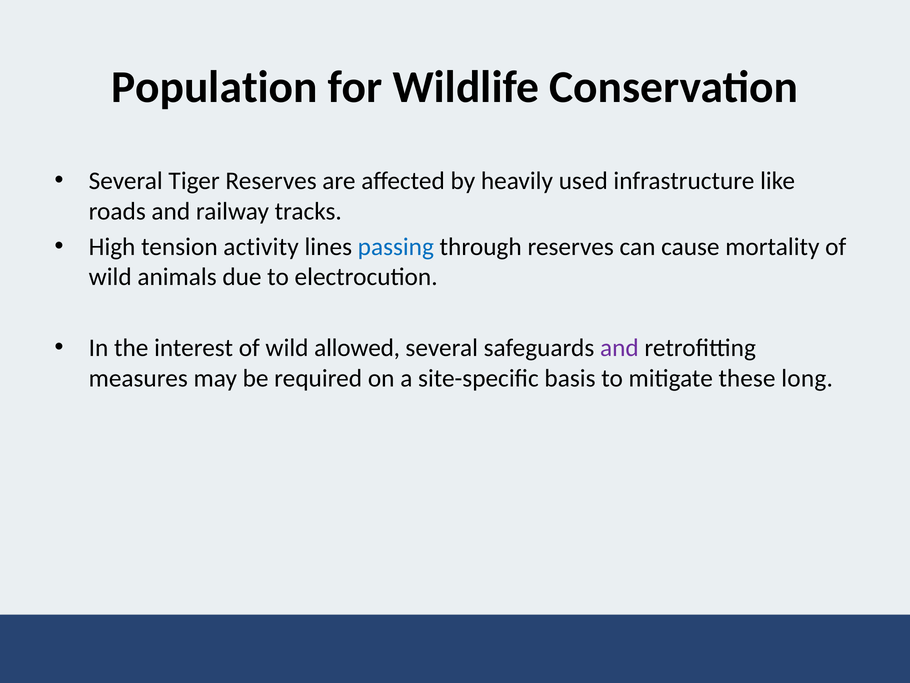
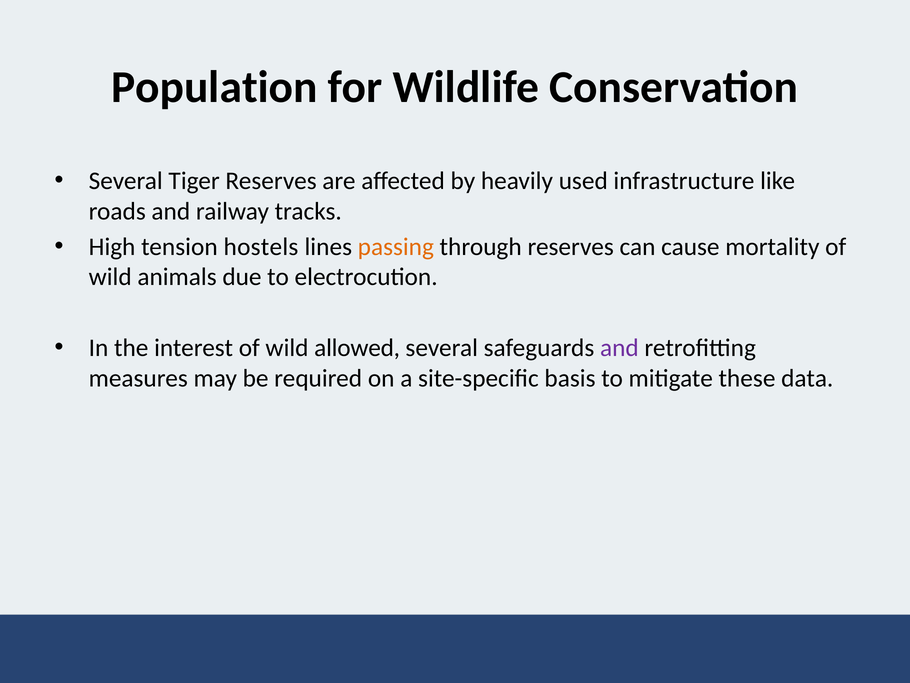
activity: activity -> hostels (261, 246)
passing colour: blue -> orange (396, 246)
long: long -> data (807, 378)
